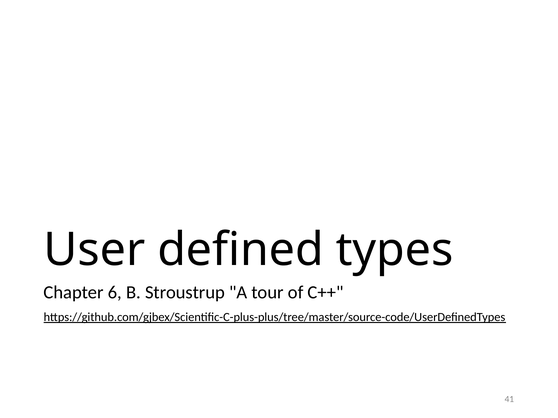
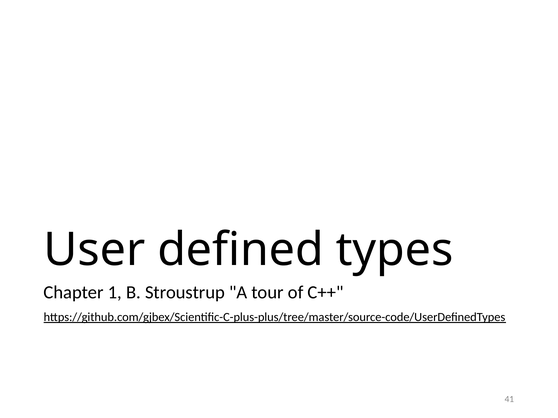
6: 6 -> 1 (115, 293)
